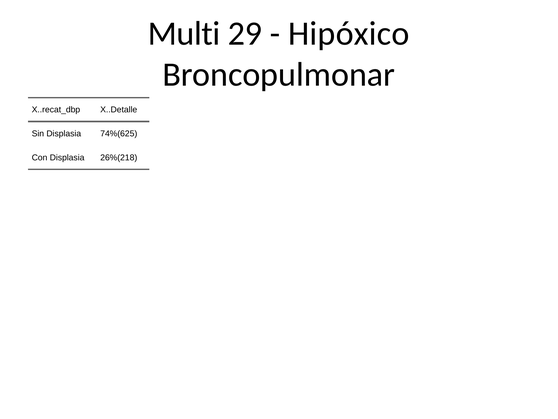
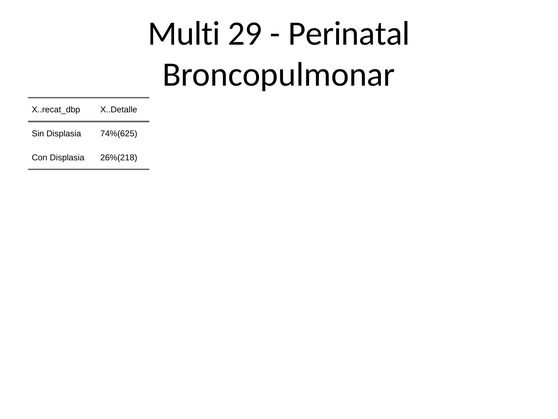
Hipóxico: Hipóxico -> Perinatal (349, 34)
